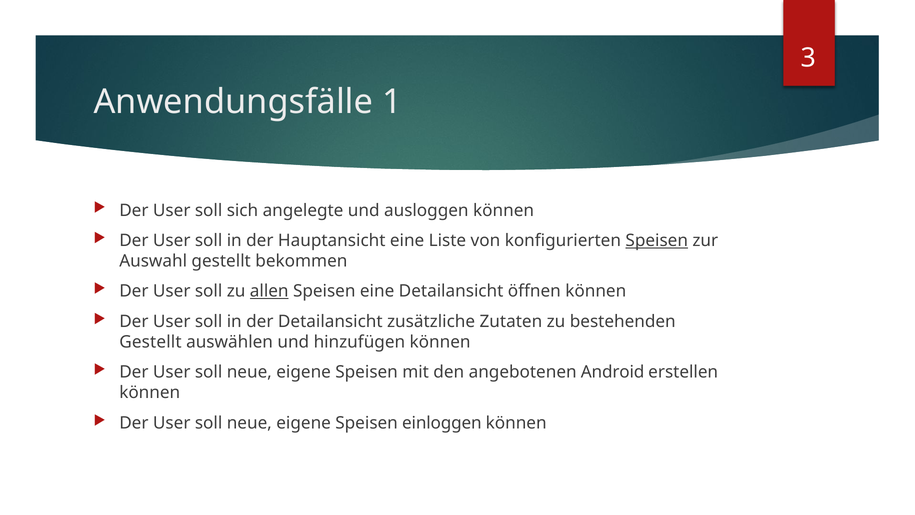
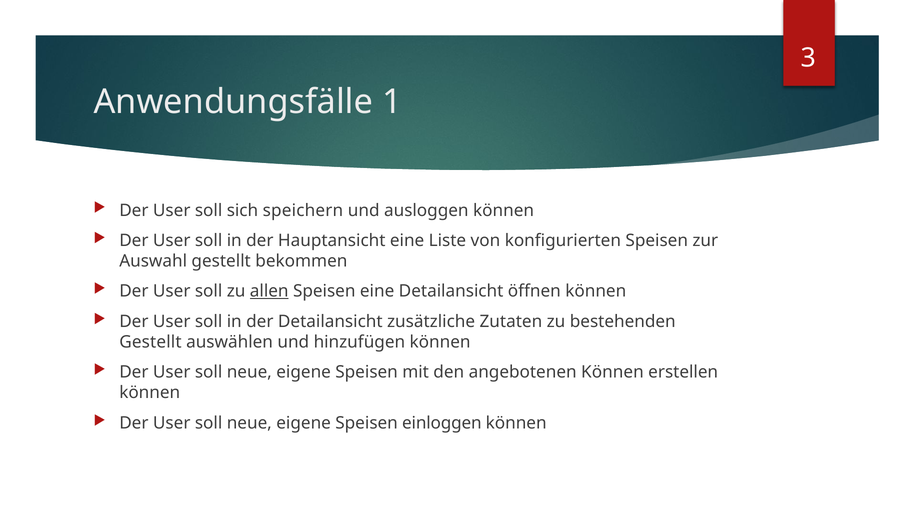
angelegte: angelegte -> speichern (303, 210)
Speisen underline: present -> none (657, 240)
angebotenen Android: Android -> Können (612, 372)
